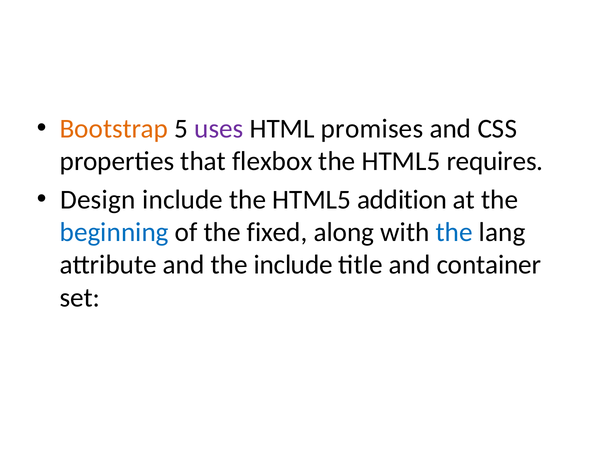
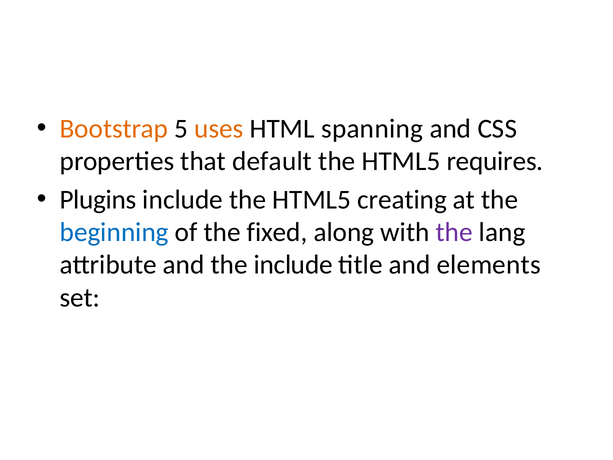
uses colour: purple -> orange (219, 129)
promises: promises -> spanning (372, 129)
flexbox: flexbox -> default (272, 161)
Design: Design -> Plugins (98, 199)
addition: addition -> creating (402, 199)
the colour: blue -> purple (454, 232)
container: container -> elements (489, 265)
